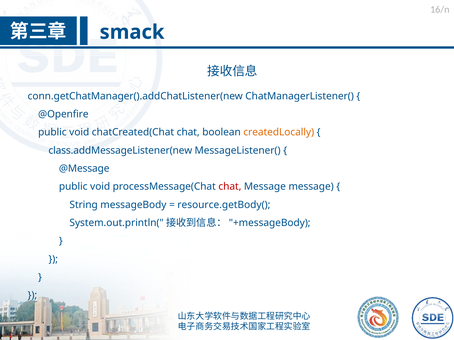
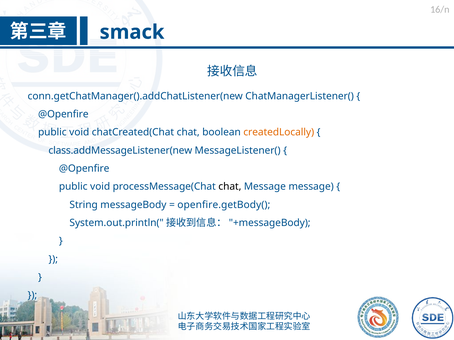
@Message: @Message -> @Openfire (84, 169)
chat colour: red -> black (230, 187)
resource.getBody(: resource.getBody( -> openfire.getBody( (224, 205)
